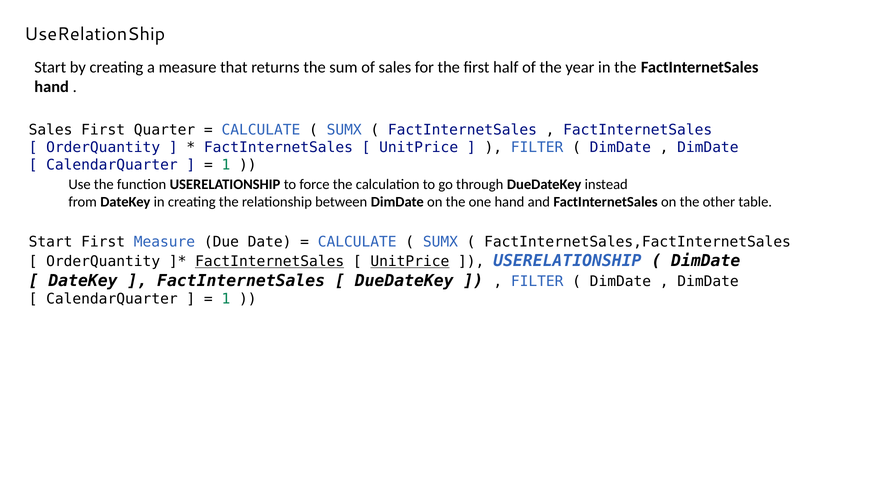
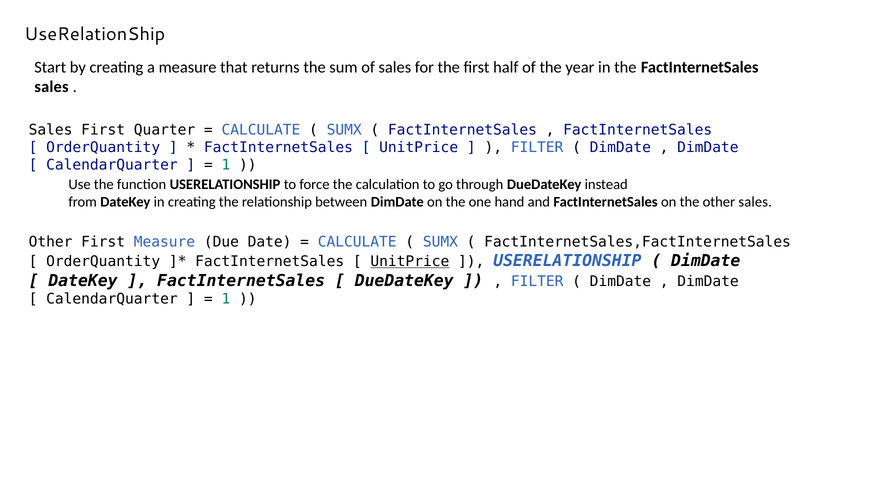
hand: hand -> sales (52, 87)
other table: table -> sales (755, 202)
Start: Start -> Other (51, 242)
FactInternetSales underline: present -> none (270, 261)
